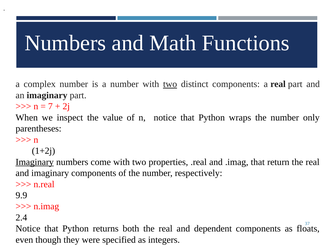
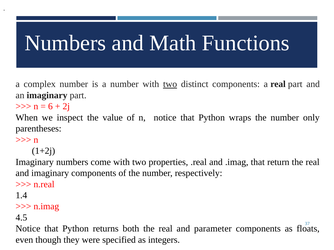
7: 7 -> 6 (50, 107)
Imaginary underline: present -> none (35, 162)
9.9: 9.9 -> 1.4 (21, 196)
2.4: 2.4 -> 4.5 (21, 218)
dependent: dependent -> parameter (213, 229)
